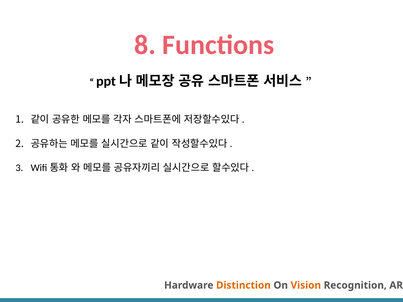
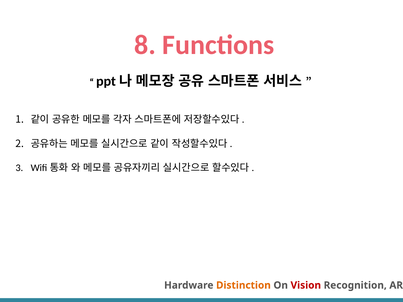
Vision colour: orange -> red (306, 286)
